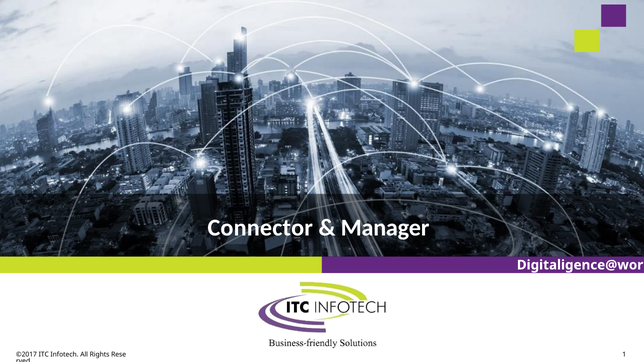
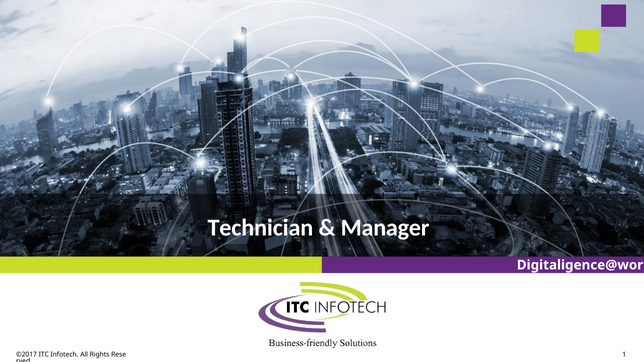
Connector: Connector -> Technician (260, 228)
